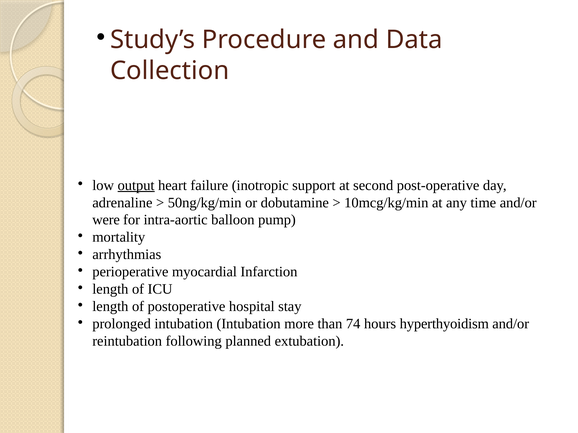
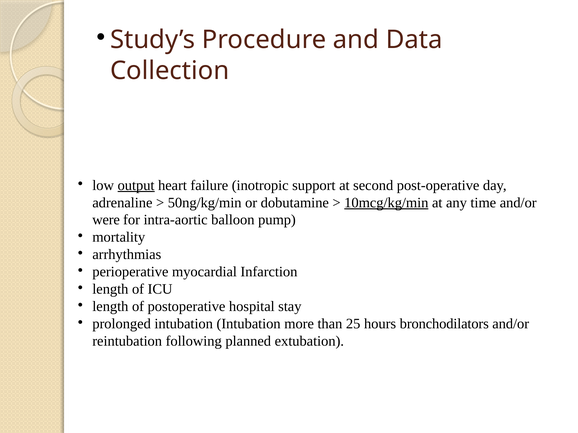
10mcg/kg/min underline: none -> present (386, 203)
74: 74 -> 25 (353, 324)
hyperthyoidism: hyperthyoidism -> bronchodilators (444, 324)
